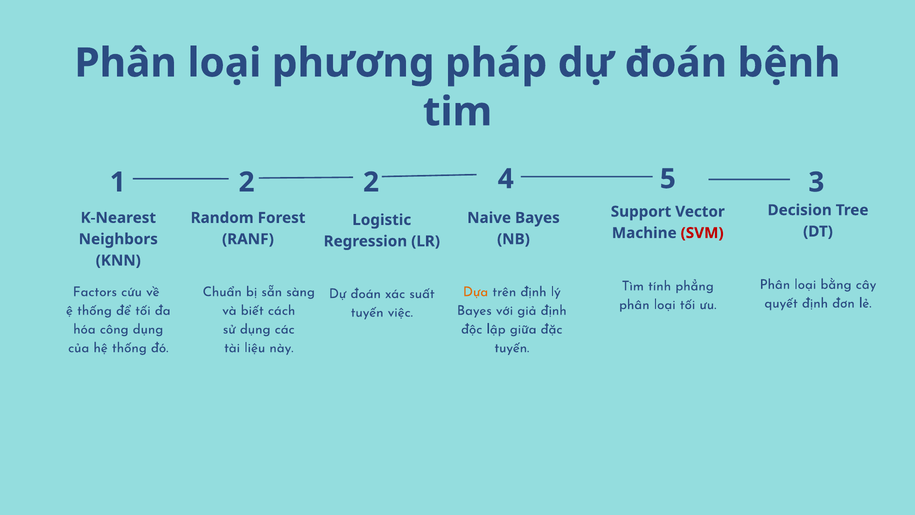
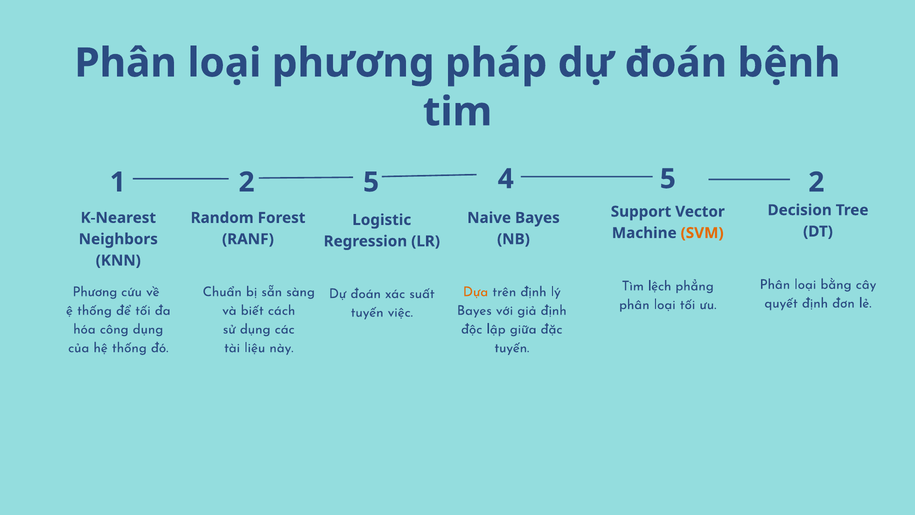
2 2: 2 -> 5 (371, 182)
5 3: 3 -> 2 (816, 182)
SVM colour: red -> orange (702, 233)
tính: tính -> lệch (660, 286)
Factors: Factors -> Phương (95, 292)
